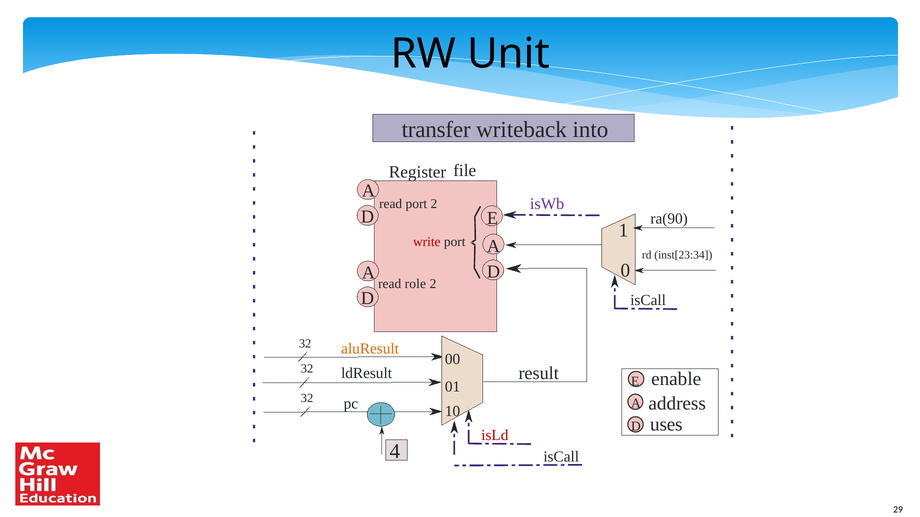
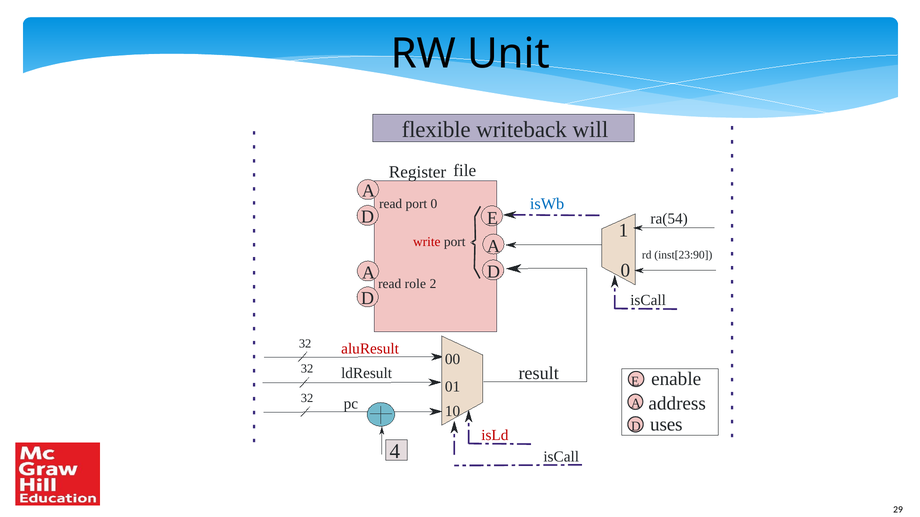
transfer: transfer -> flexible (436, 130)
into: into -> will (590, 130)
isWb colour: purple -> blue (547, 204)
port 2: 2 -> 0 (434, 204)
ra(90: ra(90 -> ra(54 (669, 219)
inst[23:34: inst[23:34 -> inst[23:90 (683, 255)
aluResult colour: orange -> red (370, 349)
